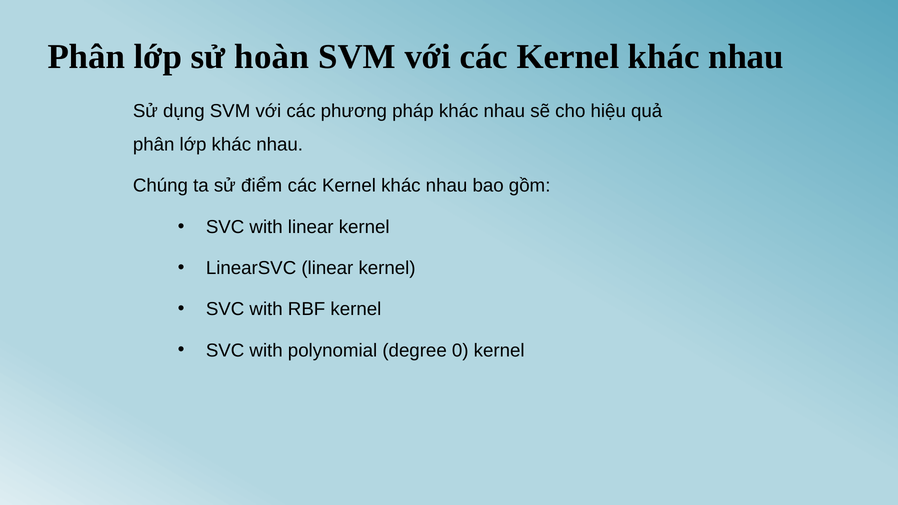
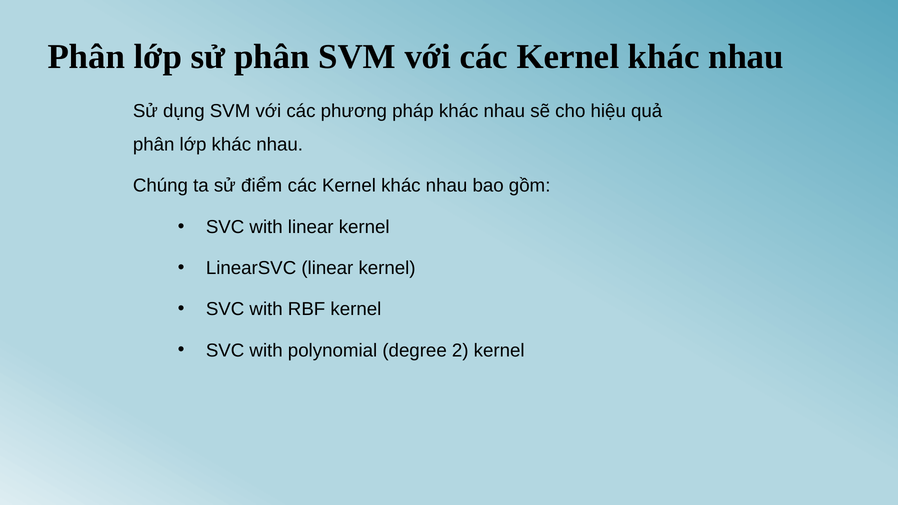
sử hoàn: hoàn -> phân (272, 57)
0: 0 -> 2 (460, 350)
